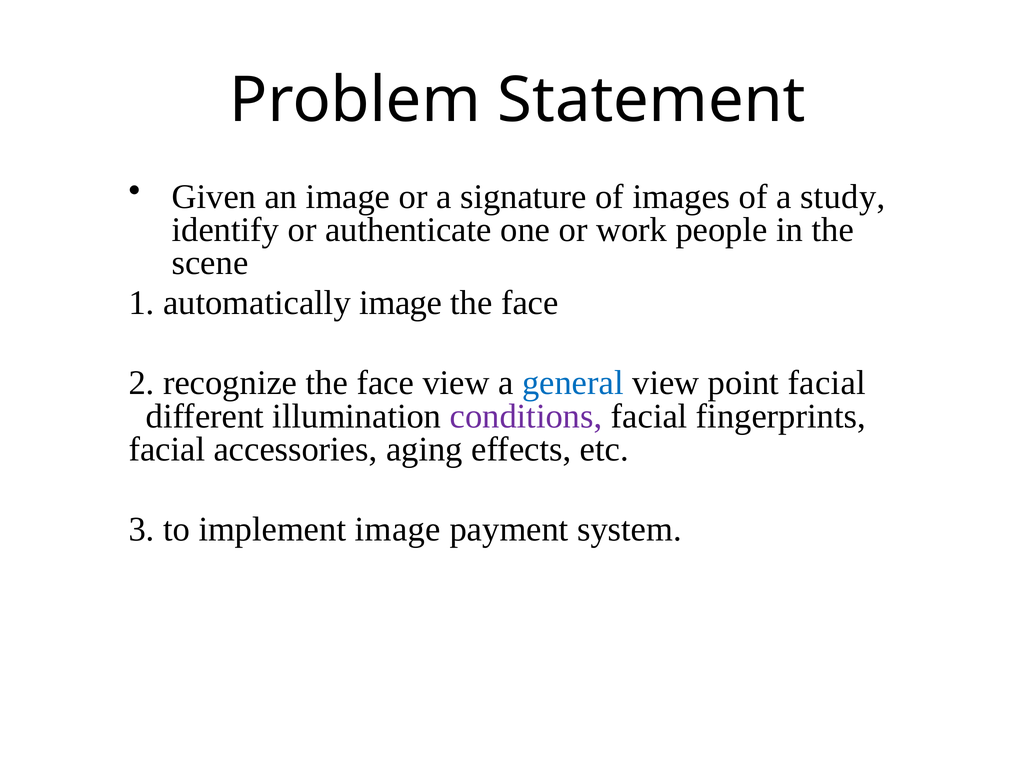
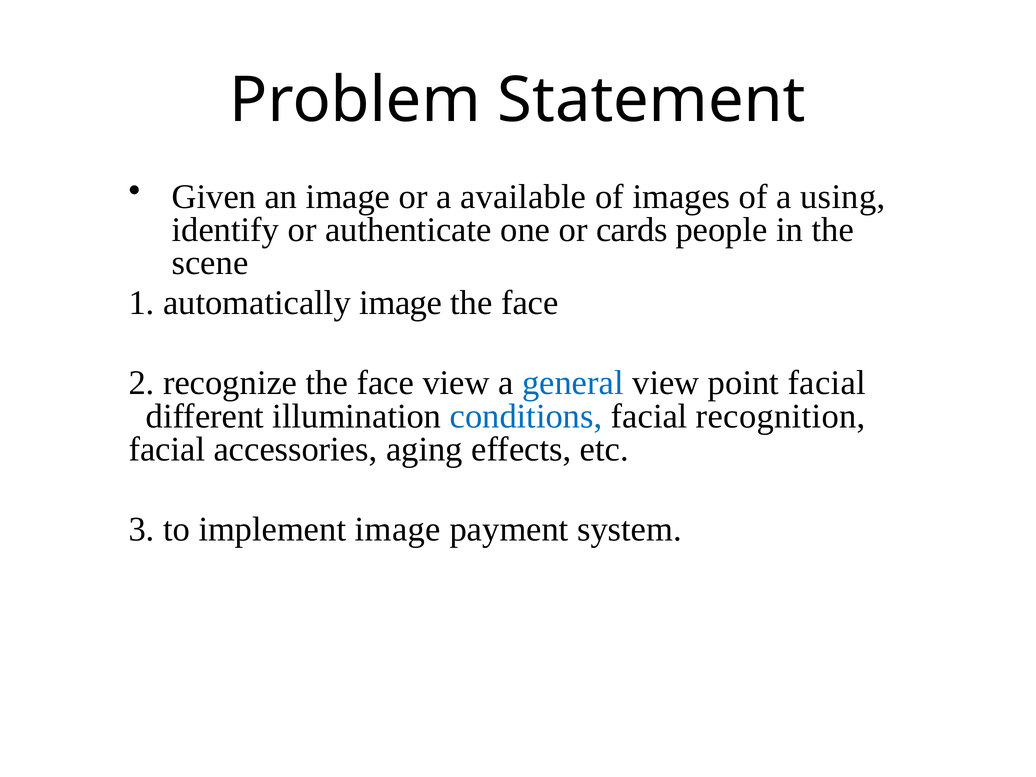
signature: signature -> available (523, 197)
study: study -> using (843, 197)
work: work -> cards (632, 230)
conditions colour: purple -> blue (526, 416)
fingerprints: fingerprints -> recognition (781, 416)
